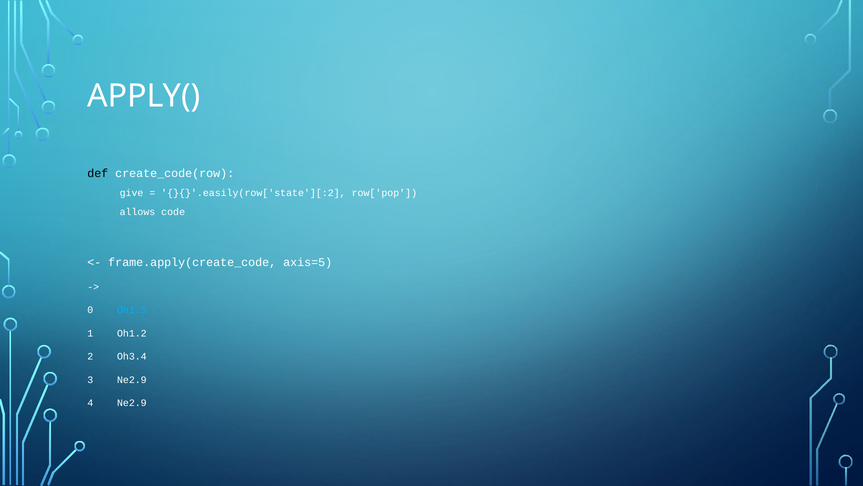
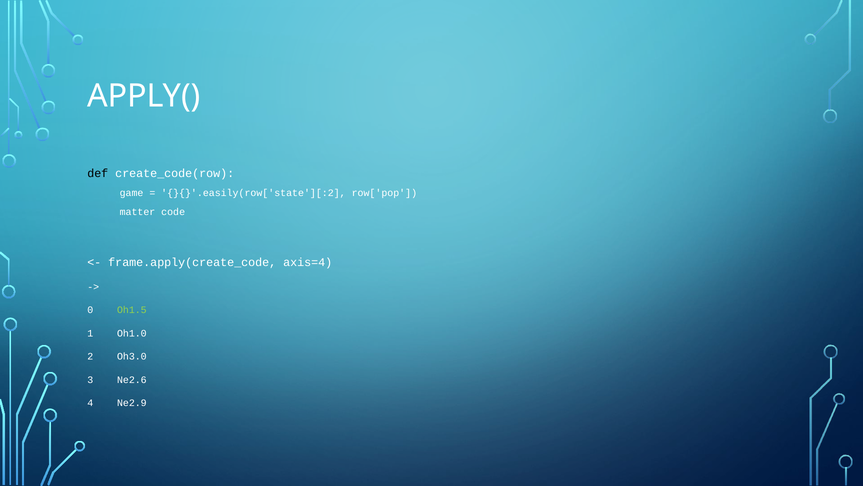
give: give -> game (132, 193)
allows: allows -> matter (137, 212)
axis=5: axis=5 -> axis=4 (308, 262)
Oh1.5 colour: light blue -> light green (132, 310)
Oh1.2: Oh1.2 -> Oh1.0 (132, 333)
Oh3.4: Oh3.4 -> Oh3.0 (132, 356)
3 Ne2.9: Ne2.9 -> Ne2.6 (132, 379)
